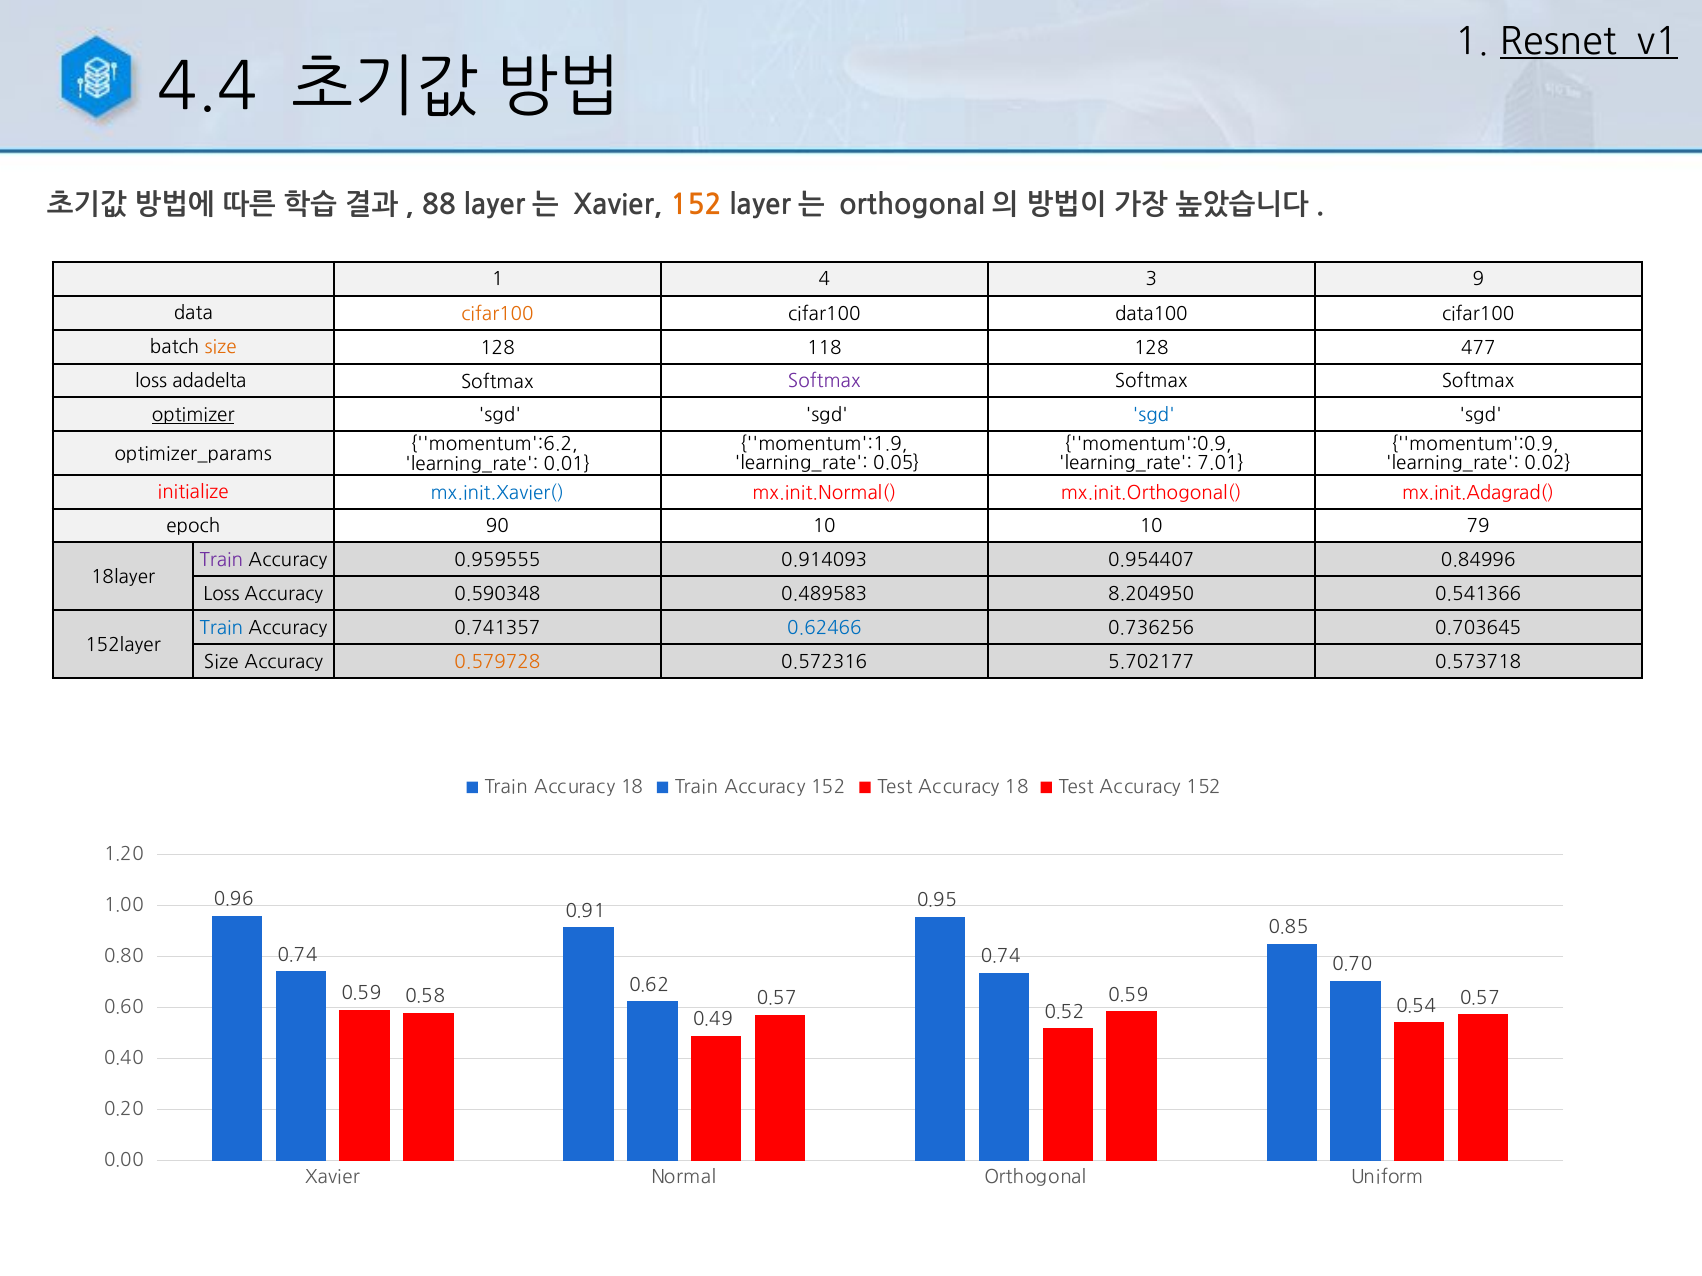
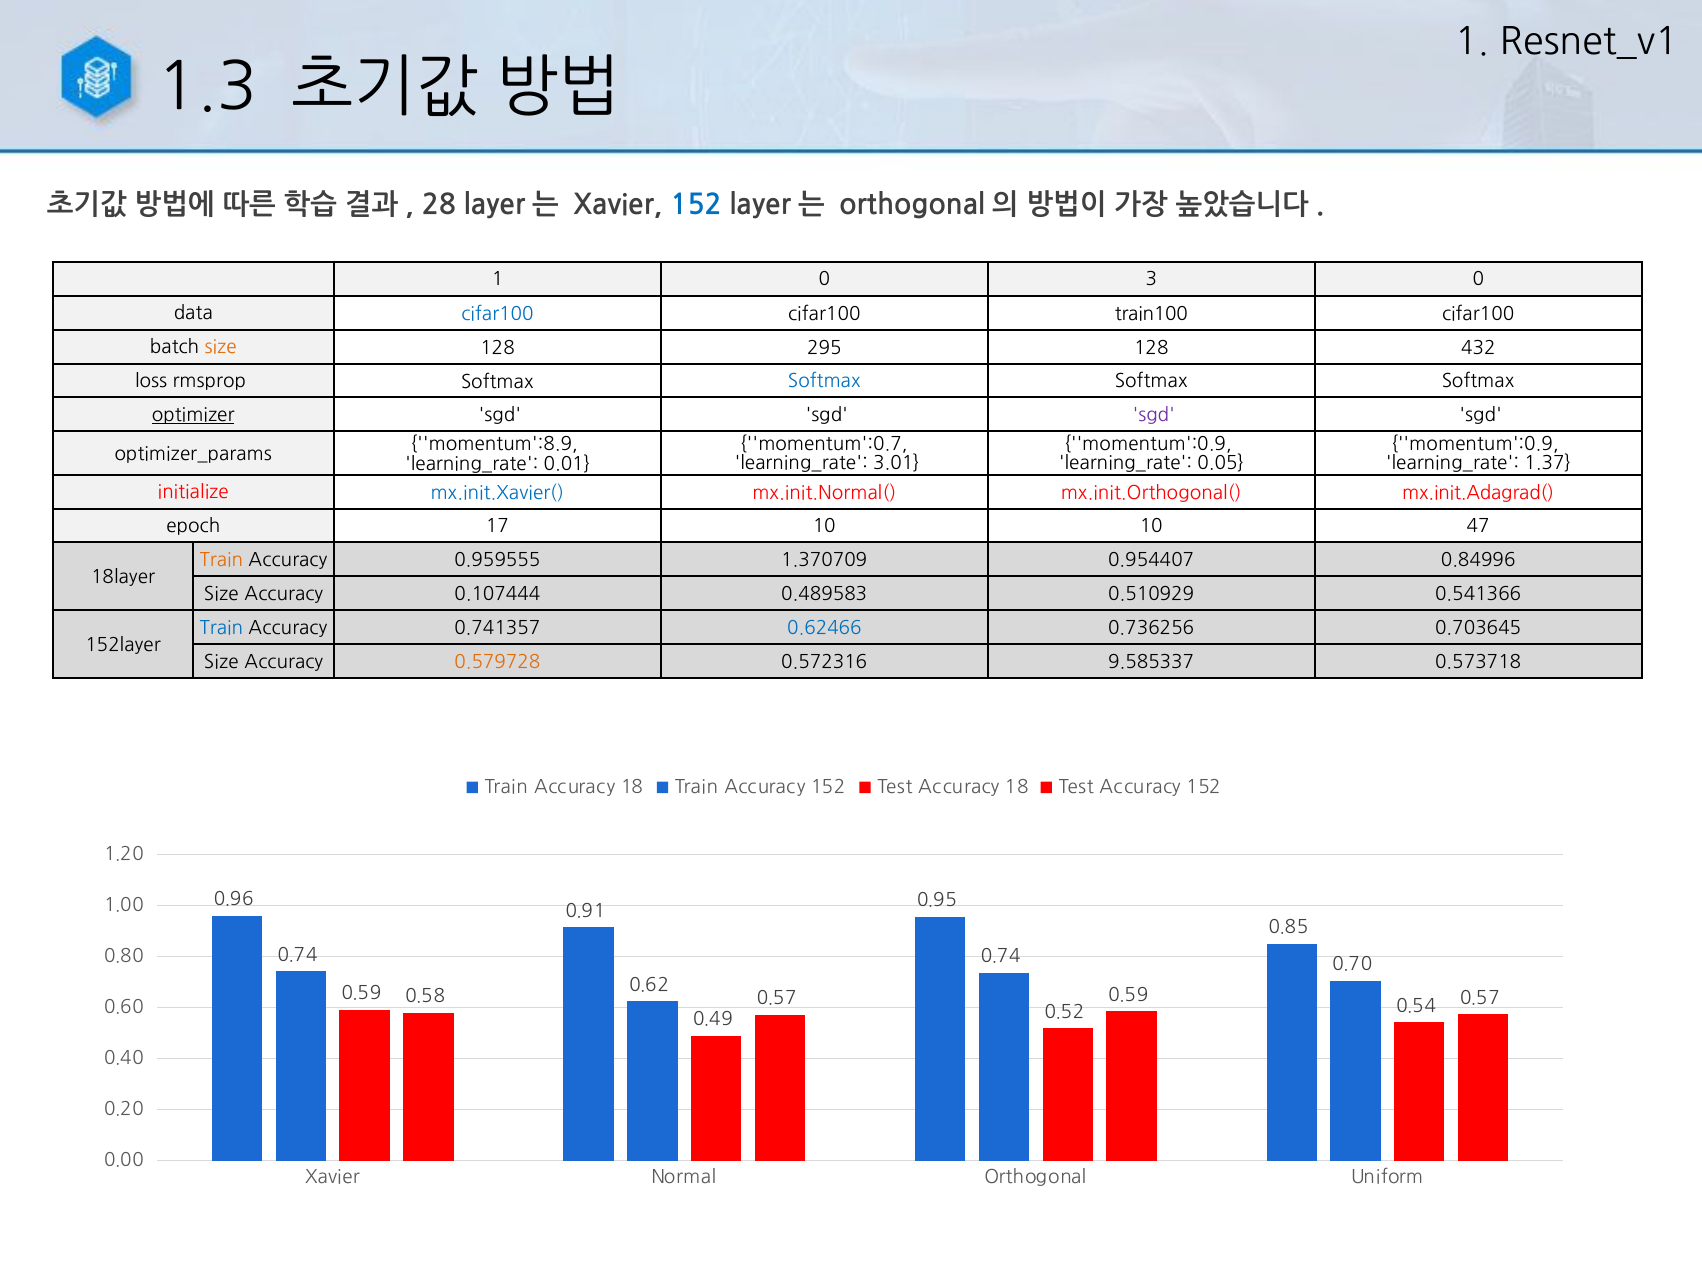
Resnet_v1 underline: present -> none (1589, 42)
4.4: 4.4 -> 1.3 (207, 88)
88: 88 -> 28 (439, 205)
152 colour: orange -> blue (696, 205)
1 4: 4 -> 0 (824, 280)
3 9: 9 -> 0 (1478, 280)
cifar100 colour: orange -> blue (497, 314)
data100: data100 -> train100 (1151, 314)
118: 118 -> 295 (824, 348)
477: 477 -> 432 (1478, 348)
adadelta: adadelta -> rmsprop (209, 382)
Softmax colour: purple -> blue (824, 382)
sgd colour: blue -> purple (1154, 416)
momentum':1.9: momentum':1.9 -> momentum':0.7 (824, 445)
momentum':6.2: momentum':6.2 -> momentum':8.9 (495, 445)
0.05: 0.05 -> 3.01 (896, 464)
7.01: 7.01 -> 0.05 (1220, 464)
0.02: 0.02 -> 1.37 (1547, 464)
90: 90 -> 17 (497, 527)
79: 79 -> 47 (1478, 527)
Train colour: purple -> orange (221, 560)
0.914093: 0.914093 -> 1.370709 (824, 561)
Loss: Loss -> Size (221, 594)
0.590348: 0.590348 -> 0.107444 (497, 595)
8.204950: 8.204950 -> 0.510929 (1151, 595)
5.702177: 5.702177 -> 9.585337 (1151, 663)
